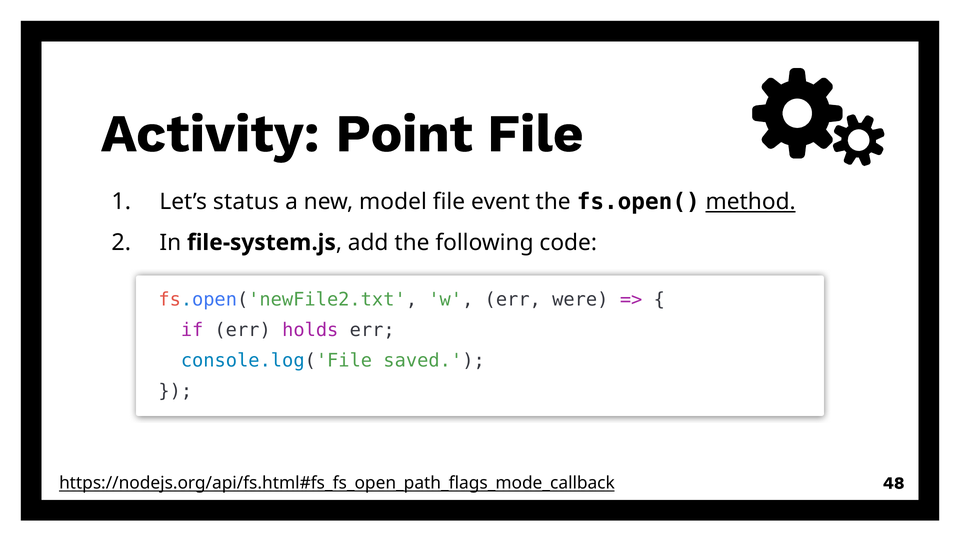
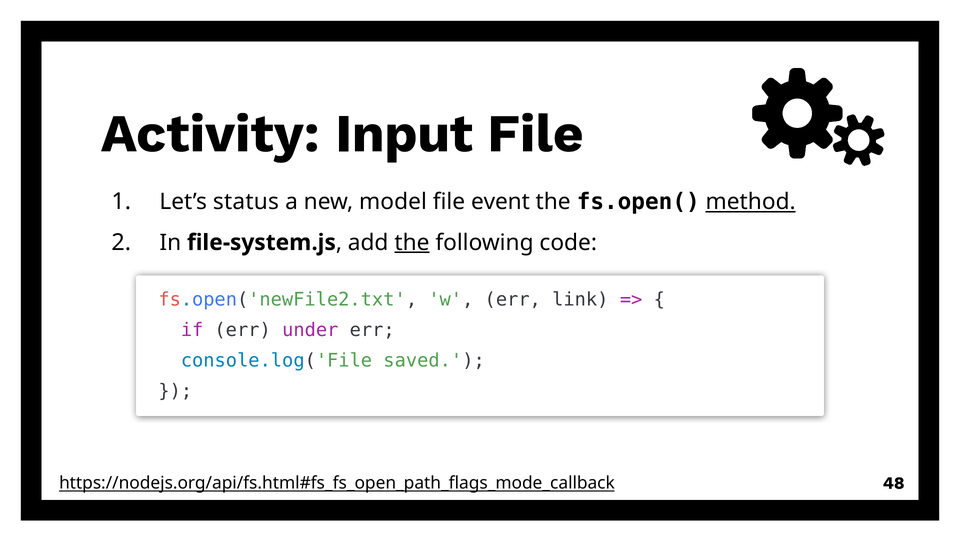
Point: Point -> Input (404, 134)
the underline: none -> present (412, 243)
were: were -> link (580, 300)
holds: holds -> under (310, 330)
